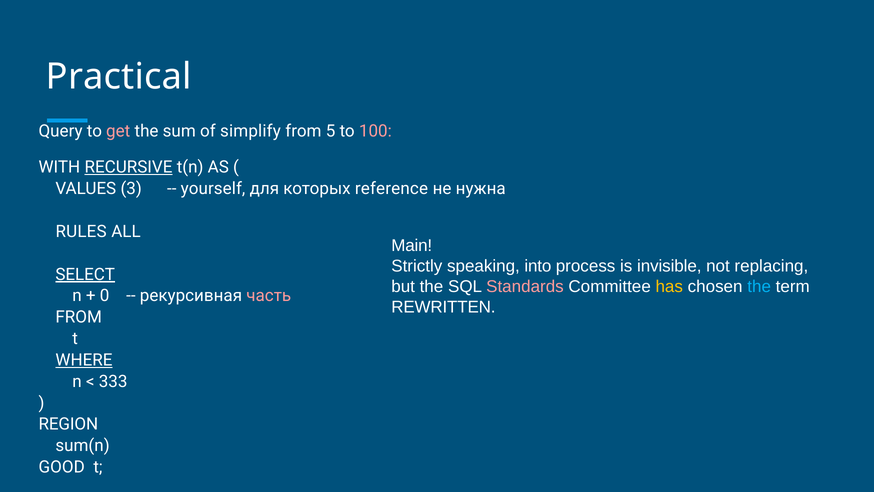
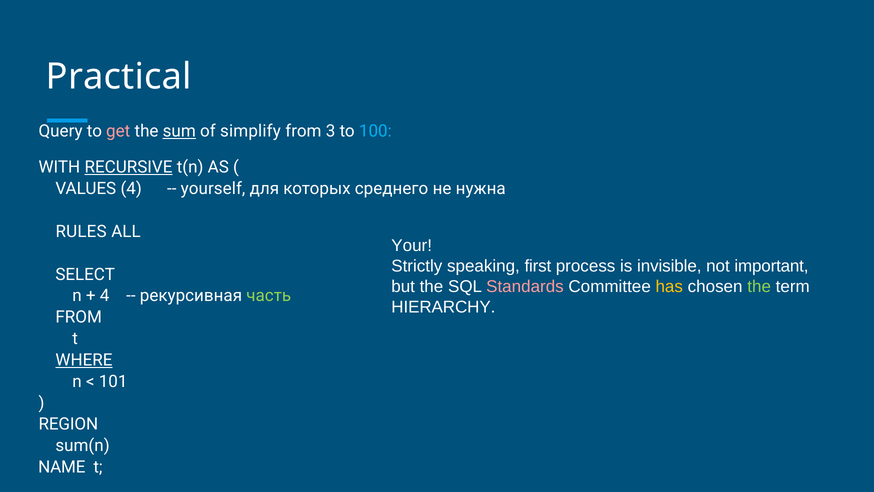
sum underline: none -> present (179, 131)
5: 5 -> 3 (331, 131)
100 colour: pink -> light blue (375, 131)
VALUES 3: 3 -> 4 (131, 189)
reference: reference -> среднего (392, 189)
Main: Main -> Your (412, 246)
into: into -> first (538, 266)
replacing: replacing -> important (771, 266)
SELECT underline: present -> none (85, 274)
the colour: light blue -> light green (759, 286)
0: 0 -> 4 (105, 296)
часть colour: pink -> light green (269, 296)
REWRITTEN: REWRITTEN -> HIERARCHY (443, 307)
333: 333 -> 101 (113, 381)
GOOD: GOOD -> NAME (62, 467)
